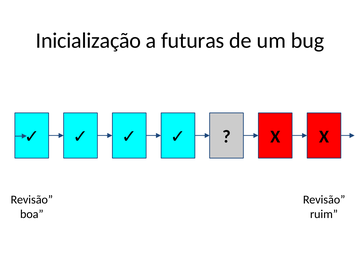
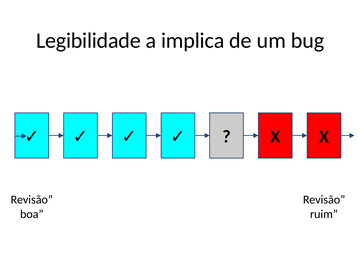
Inicialização: Inicialização -> Legibilidade (88, 41)
futuras: futuras -> implica (193, 41)
